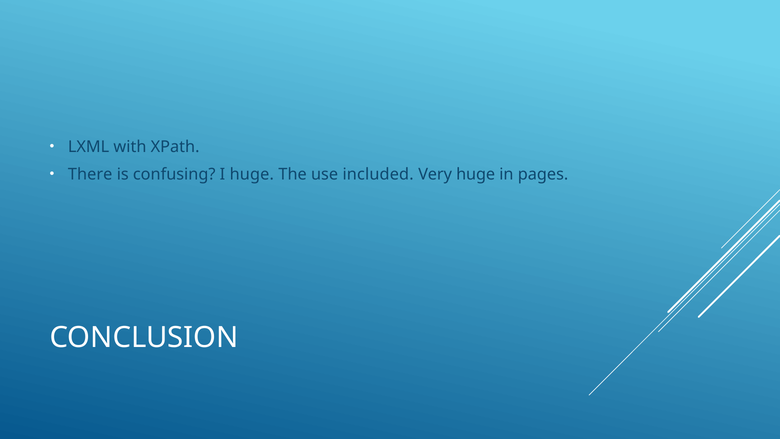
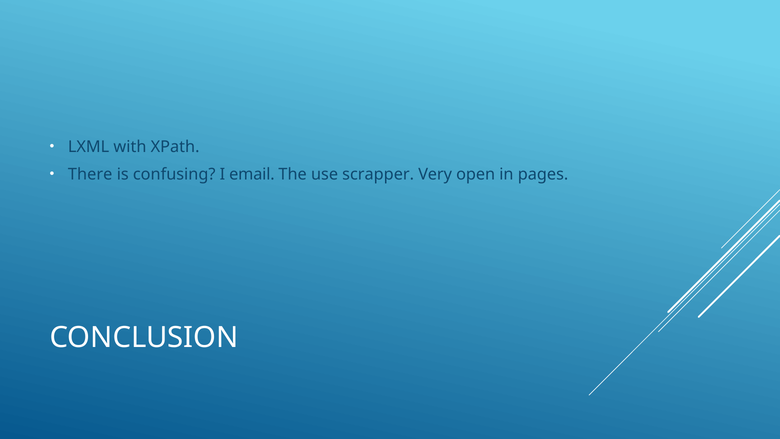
I huge: huge -> email (252, 174)
included: included -> scrapper (378, 174)
Very huge: huge -> open (476, 174)
